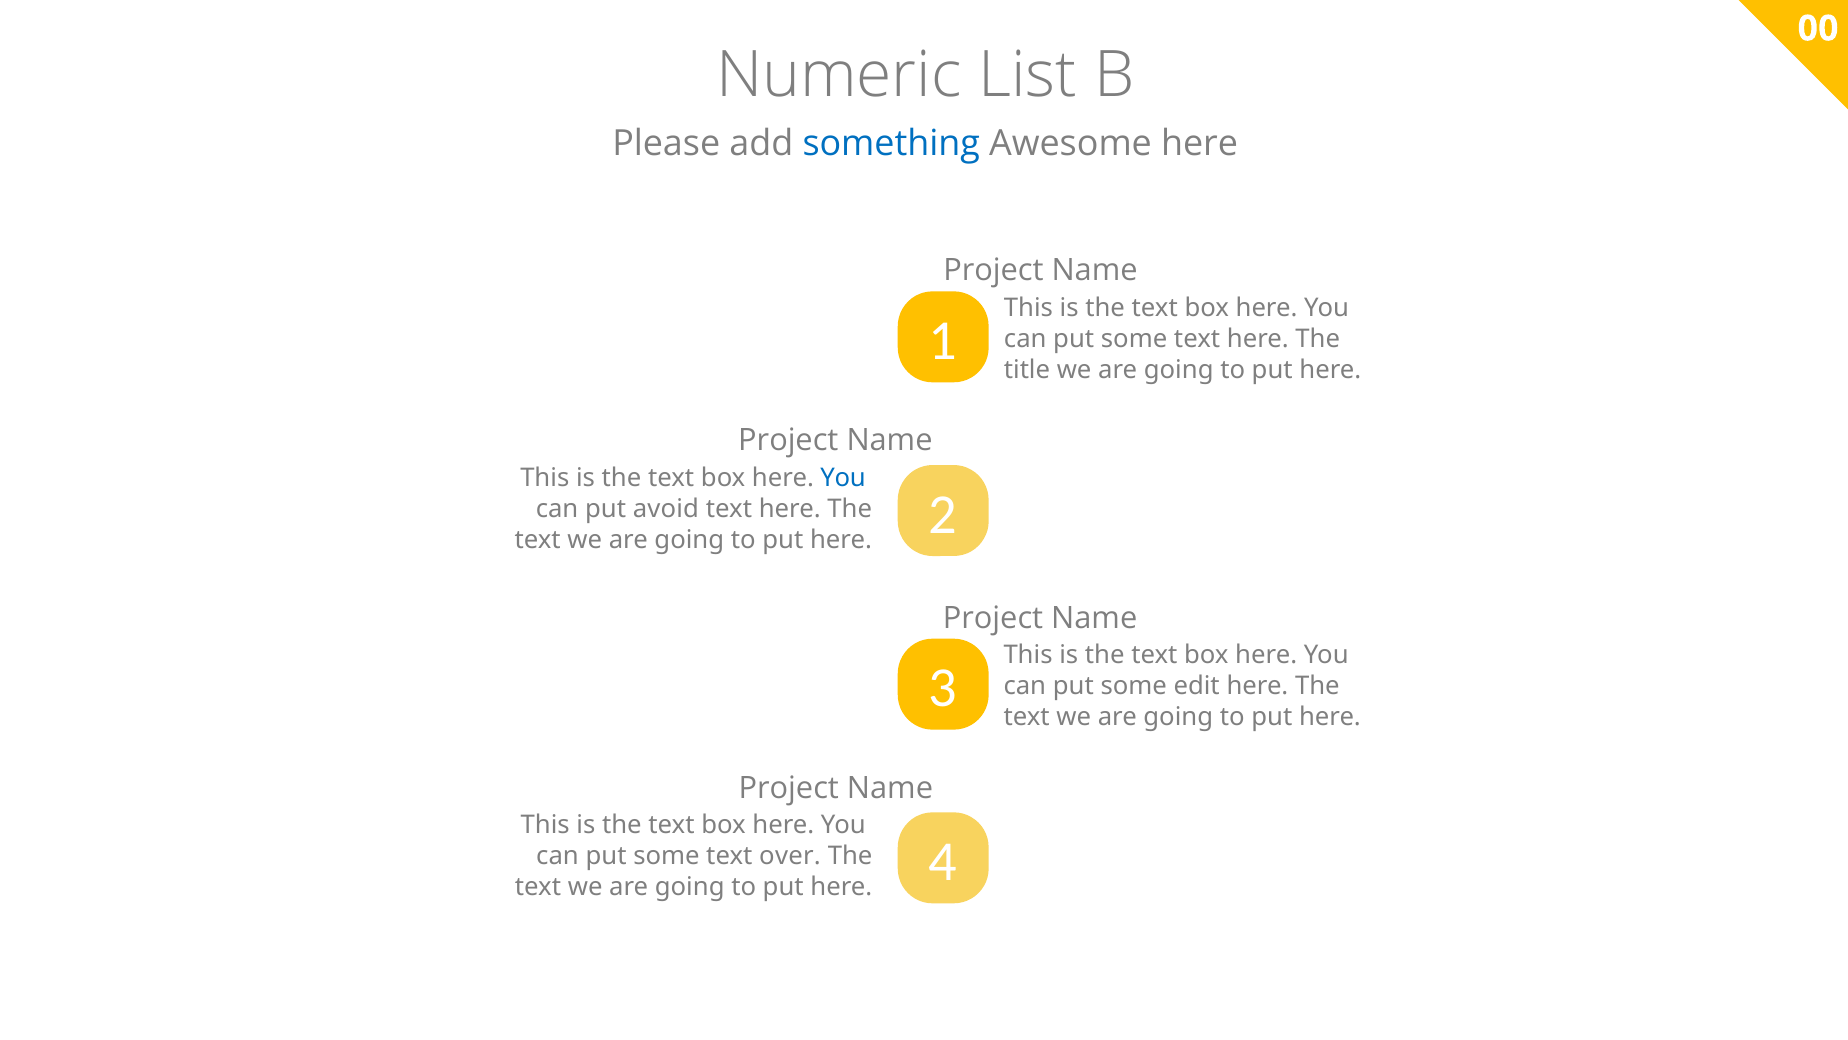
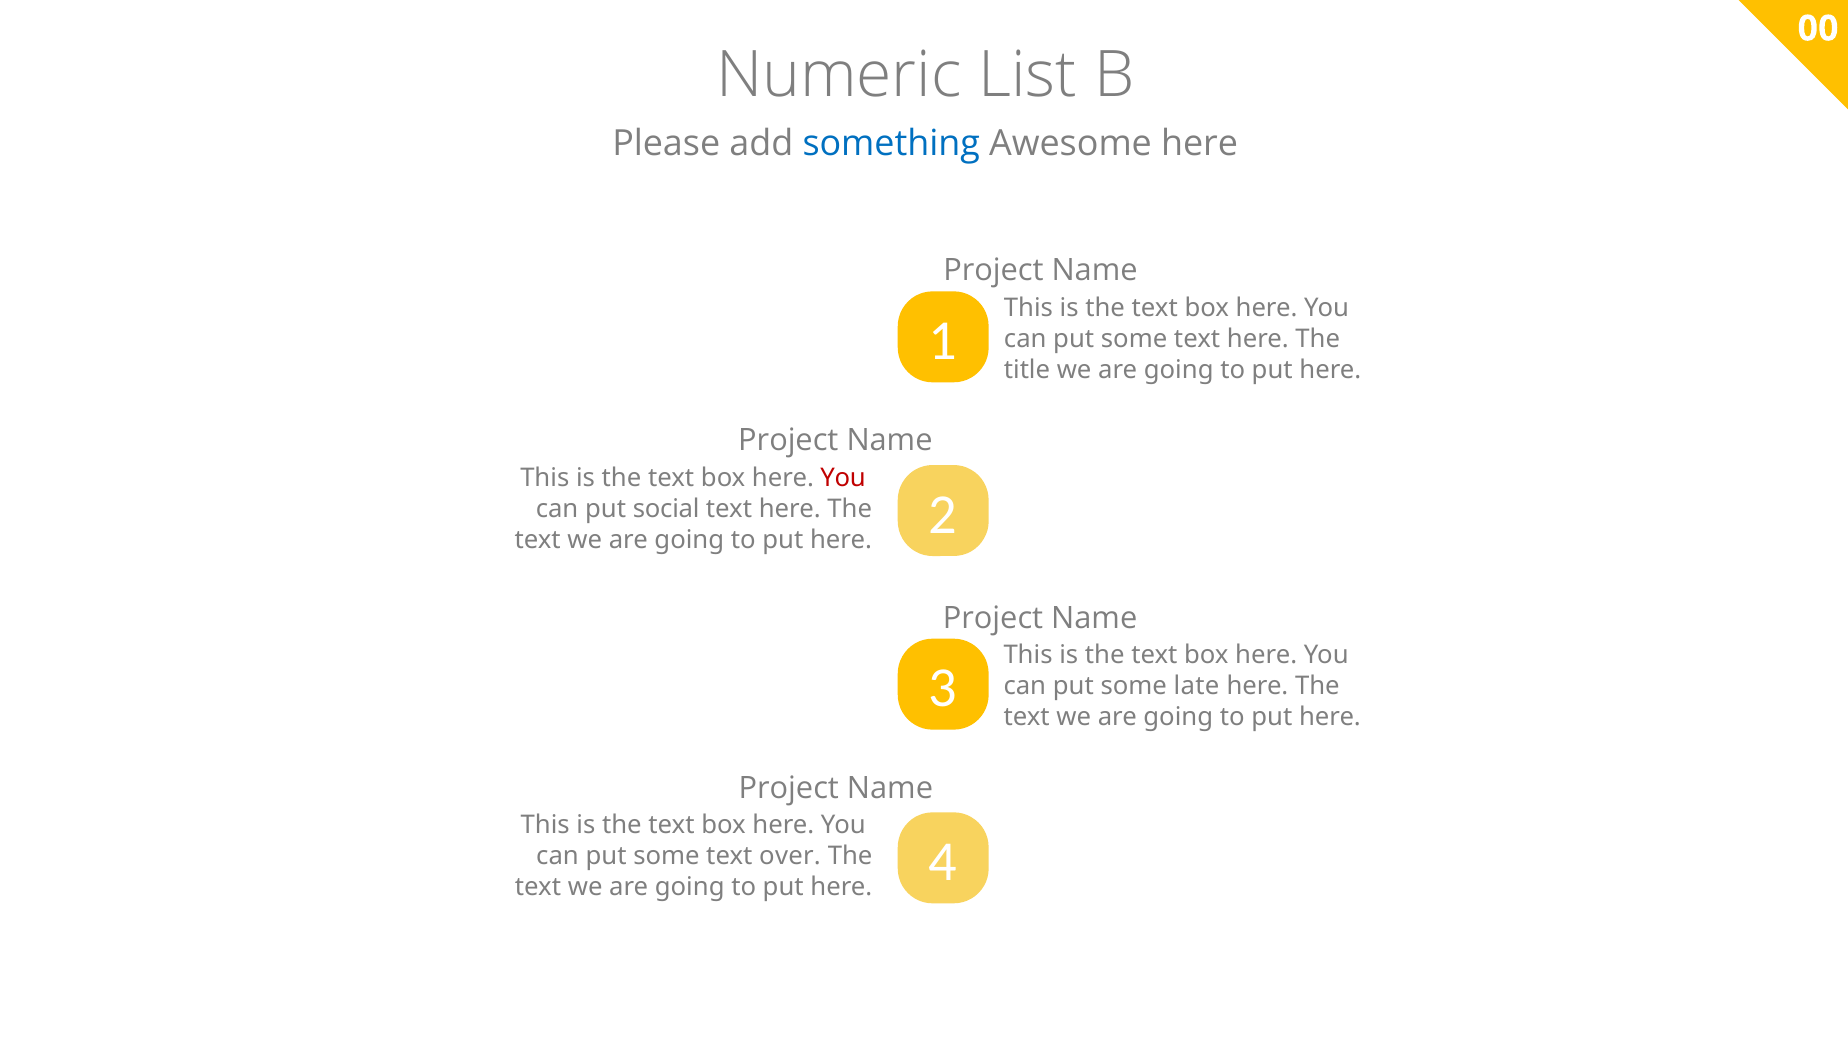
You colour: blue -> red (843, 478)
avoid: avoid -> social (666, 509)
edit: edit -> late (1197, 686)
